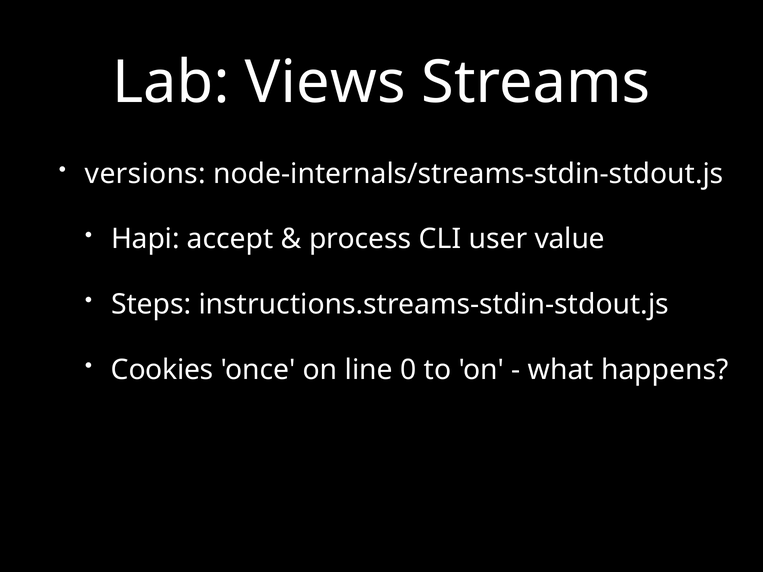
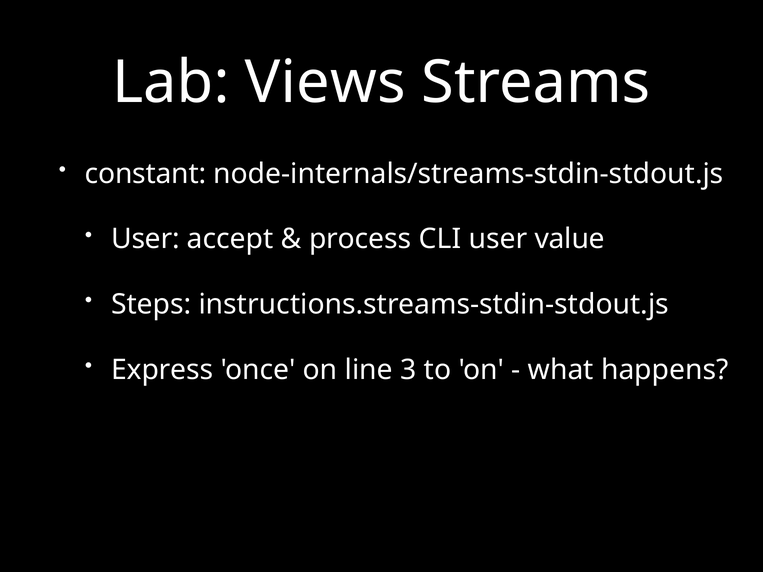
versions: versions -> constant (146, 174)
Hapi: Hapi -> User (145, 239)
Cookies: Cookies -> Express (162, 370)
0: 0 -> 3 (408, 370)
